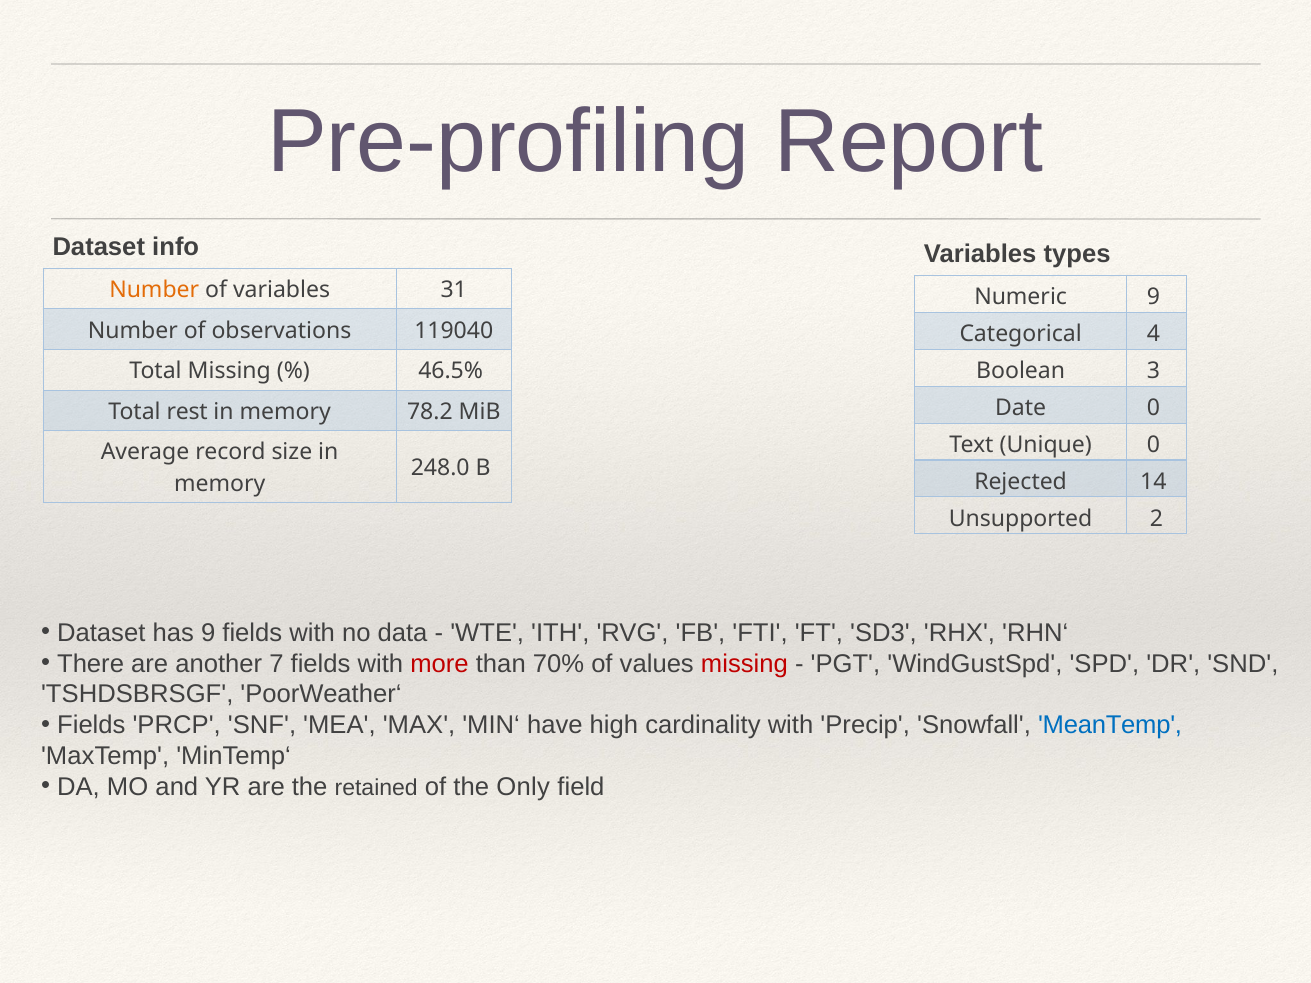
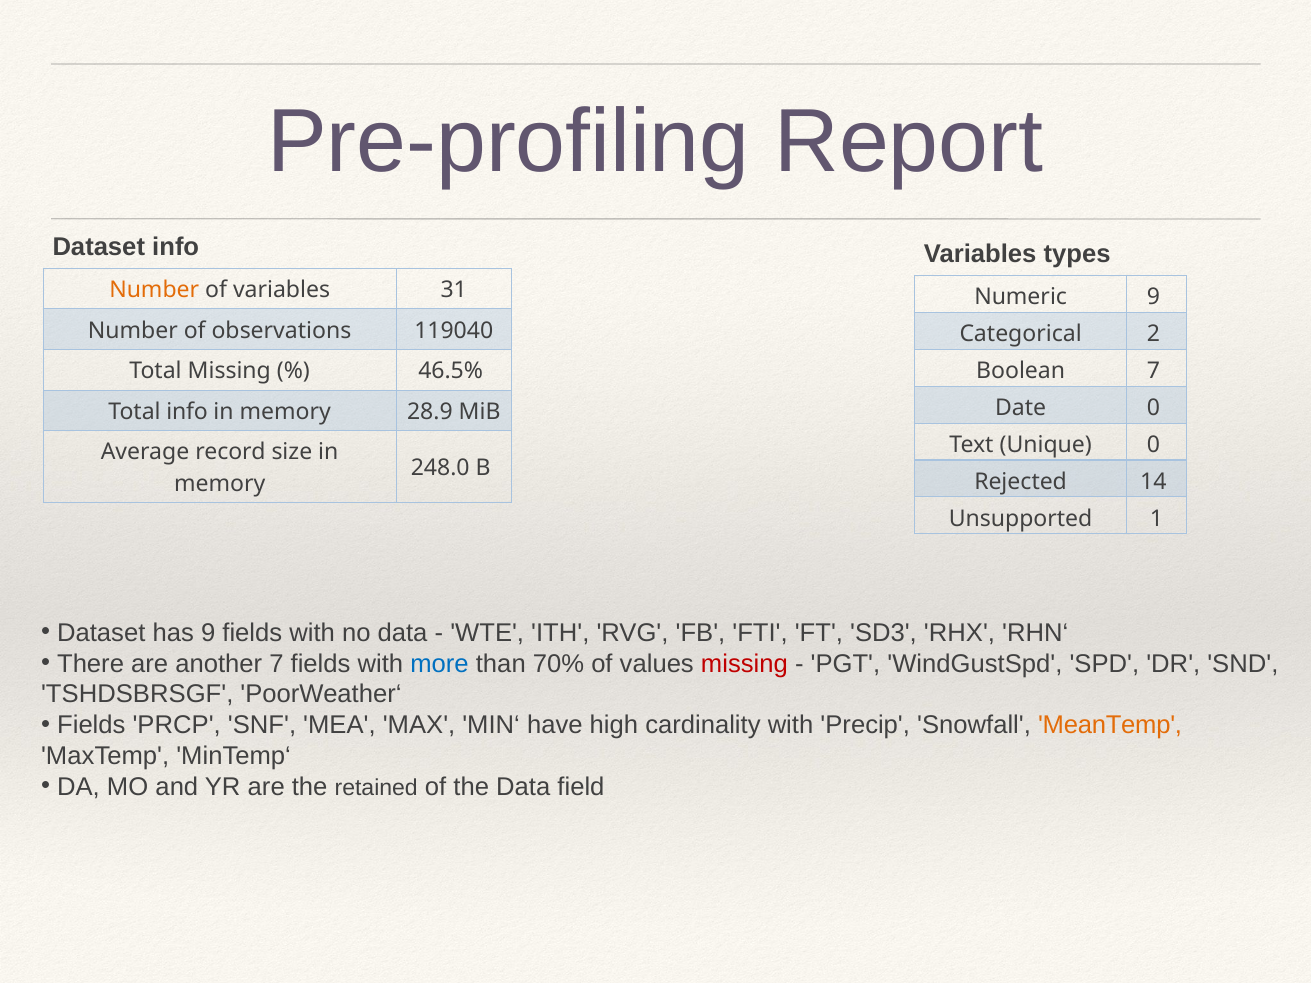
4: 4 -> 2 (1153, 334)
Boolean 3: 3 -> 7 (1153, 371)
Total rest: rest -> info (187, 412)
78.2: 78.2 -> 28.9 (430, 412)
2: 2 -> 1 (1156, 519)
more colour: red -> blue (440, 664)
MeanTemp colour: blue -> orange (1110, 725)
the Only: Only -> Data (523, 787)
